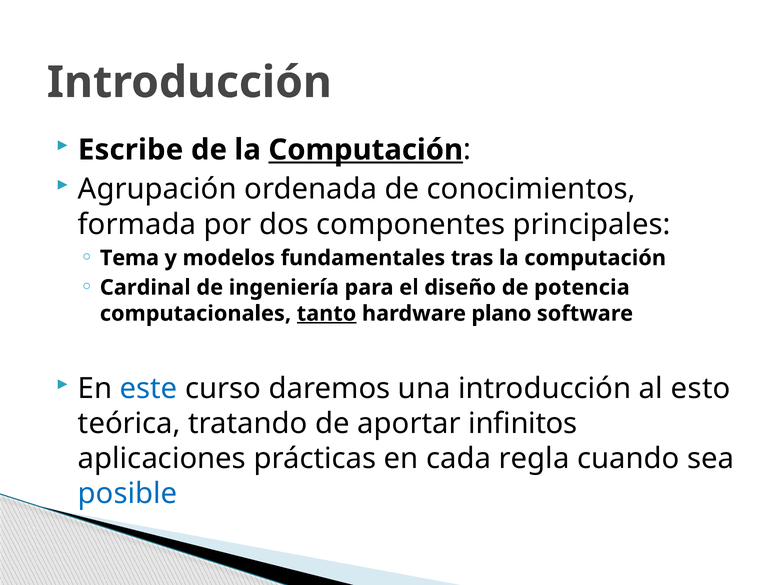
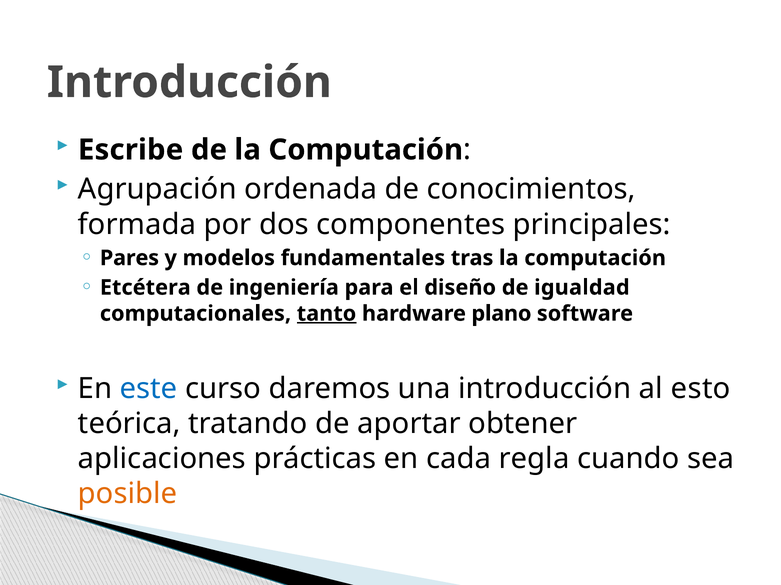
Computación underline: present -> none (366, 150)
Tema: Tema -> Pares (129, 258)
Cardinal: Cardinal -> Etcétera (145, 288)
potencia: potencia -> igualdad (582, 288)
infinitos: infinitos -> obtener (523, 424)
posible colour: blue -> orange (128, 494)
